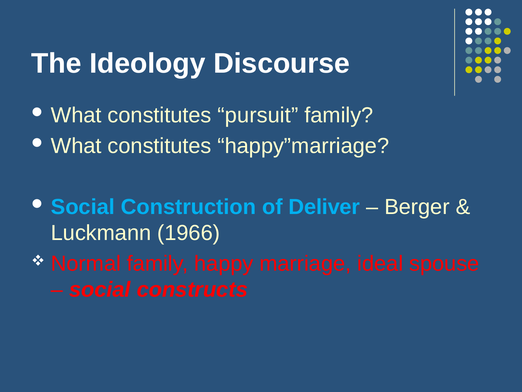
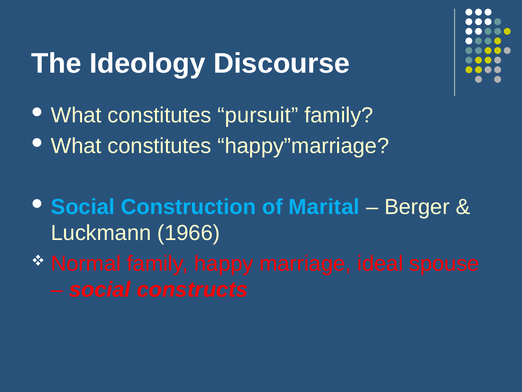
Deliver: Deliver -> Marital (324, 207)
